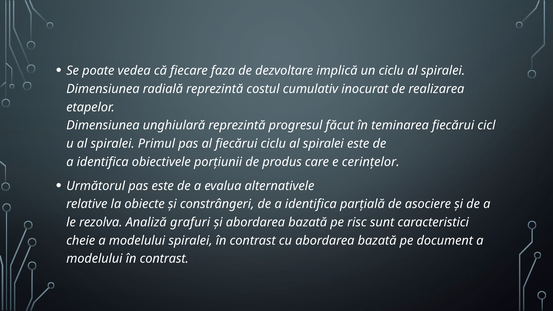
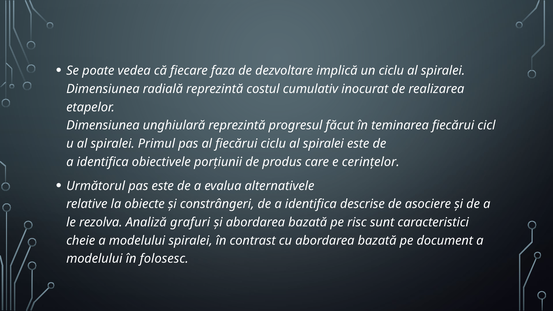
parțială: parțială -> descrise (362, 204)
modelului în contrast: contrast -> folosesc (164, 259)
